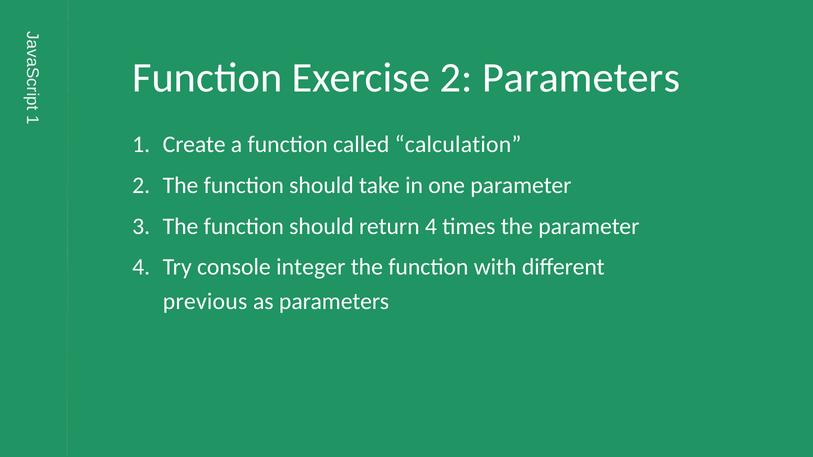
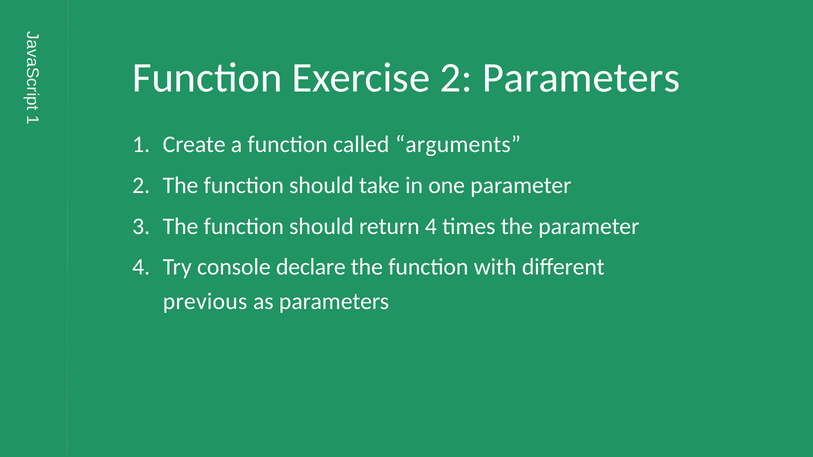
calculation: calculation -> arguments (458, 145)
integer: integer -> declare (311, 267)
